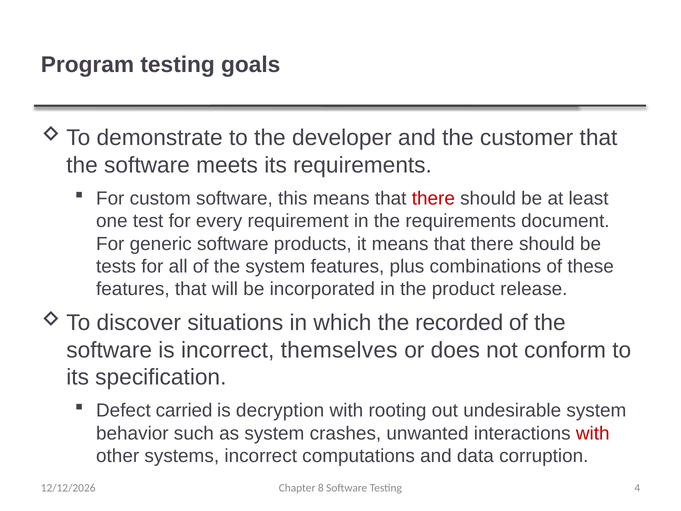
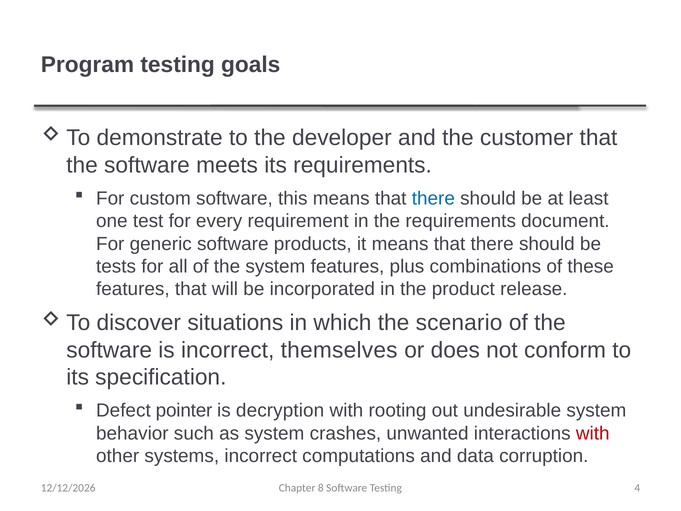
there colour: red -> blue (433, 198)
recorded: recorded -> scenario (459, 323)
carried: carried -> pointer (184, 411)
